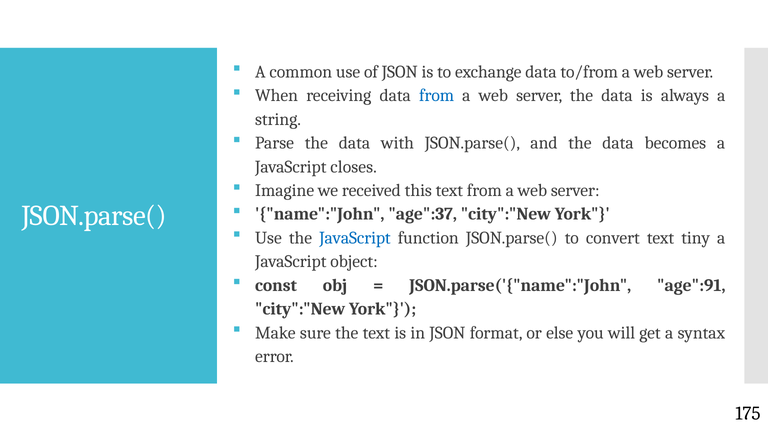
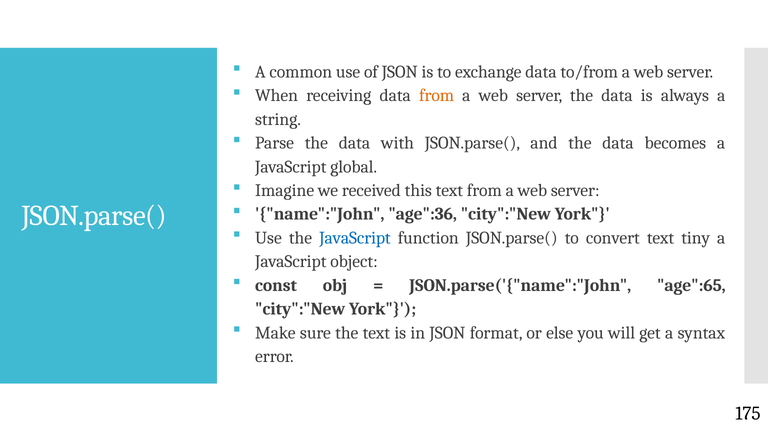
from colour: blue -> orange (437, 95)
closes: closes -> global (354, 167)
age":37: age":37 -> age":36 (423, 214)
age":91: age":91 -> age":65 (691, 285)
